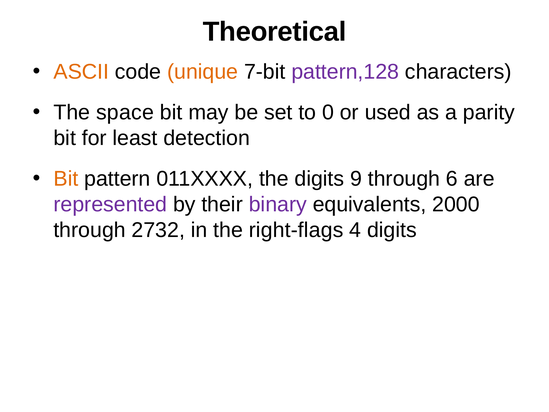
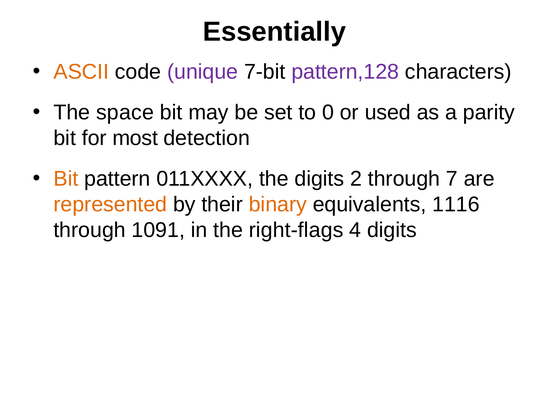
Theoretical: Theoretical -> Essentially (274, 32)
unique colour: orange -> purple (203, 72)
least: least -> most (135, 138)
9: 9 -> 2 (356, 179)
6: 6 -> 7 (452, 179)
represented colour: purple -> orange (110, 204)
binary colour: purple -> orange (278, 204)
2000: 2000 -> 1116 (456, 204)
2732: 2732 -> 1091 (158, 230)
